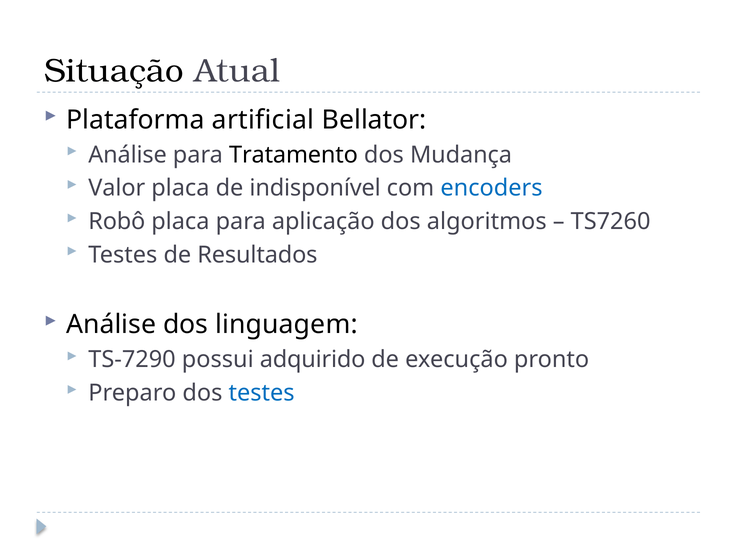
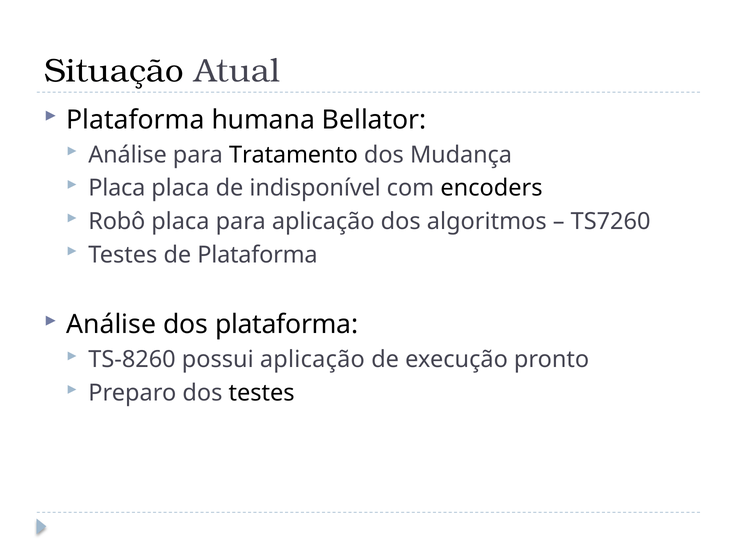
artificial: artificial -> humana (263, 120)
Valor: Valor -> Placa (117, 188)
encoders colour: blue -> black (492, 188)
de Resultados: Resultados -> Plataforma (257, 255)
dos linguagem: linguagem -> plataforma (287, 324)
TS-7290: TS-7290 -> TS-8260 (132, 359)
possui adquirido: adquirido -> aplicação (312, 359)
testes colour: blue -> black (262, 393)
